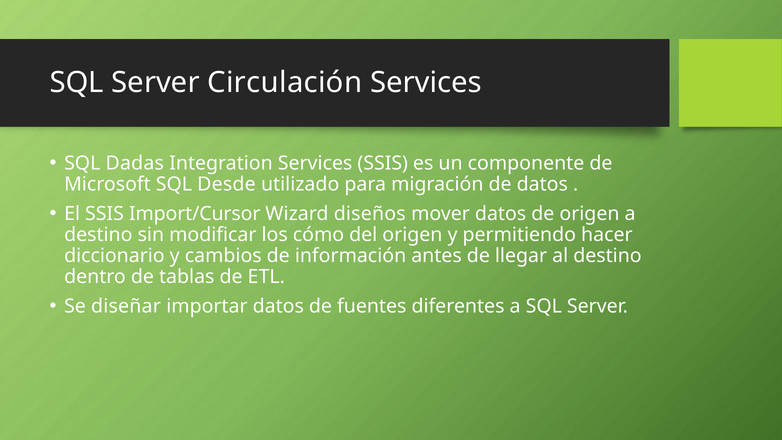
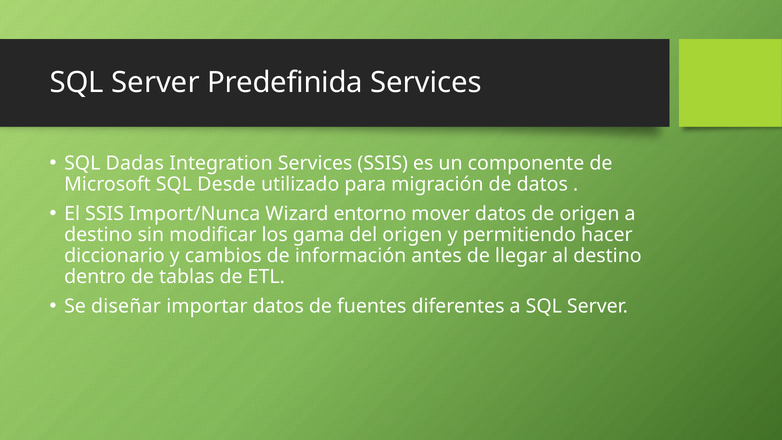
Circulación: Circulación -> Predefinida (285, 83)
Import/Cursor: Import/Cursor -> Import/Nunca (195, 214)
diseños: diseños -> entorno (370, 214)
cómo: cómo -> gama (319, 235)
